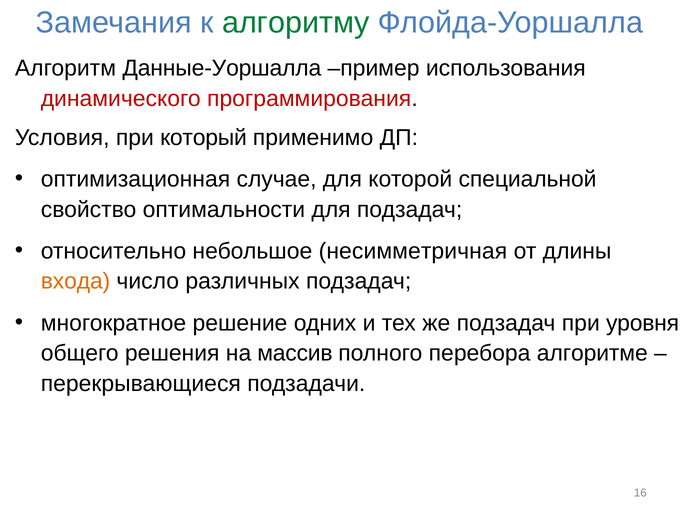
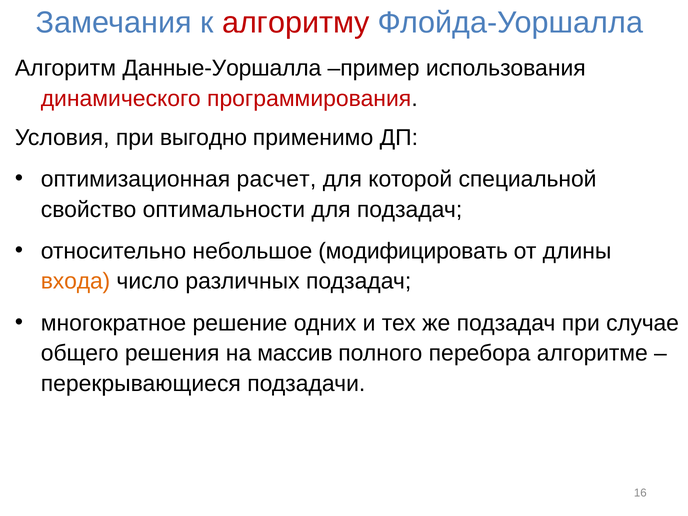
алгоритму colour: green -> red (296, 23)
который: который -> выгодно (204, 137)
случае: случае -> расчет (276, 179)
несимметричная: несимметричная -> модифицировать (413, 251)
уровня: уровня -> случае (643, 323)
